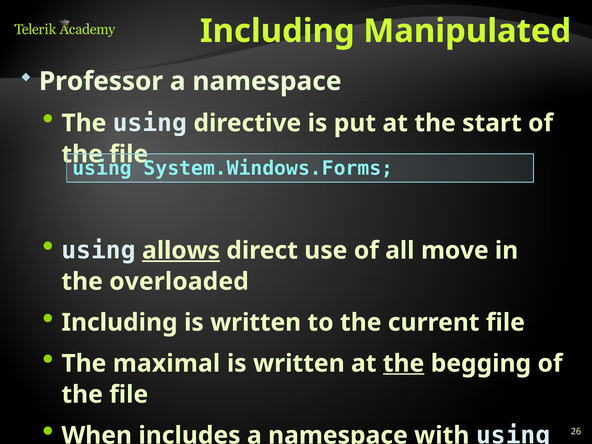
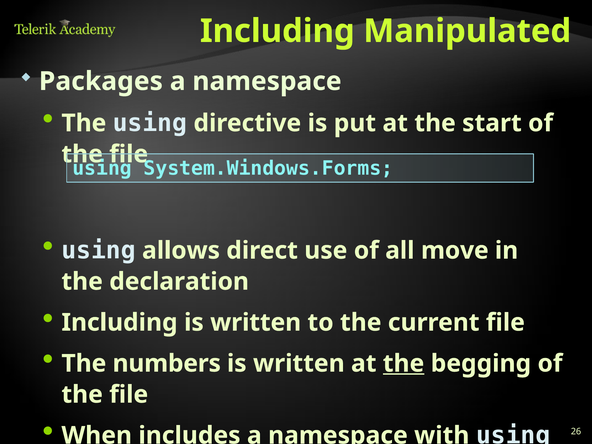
Professor: Professor -> Packages (101, 81)
allows underline: present -> none (181, 251)
overloaded: overloaded -> declaration (179, 282)
maximal: maximal -> numbers (167, 363)
